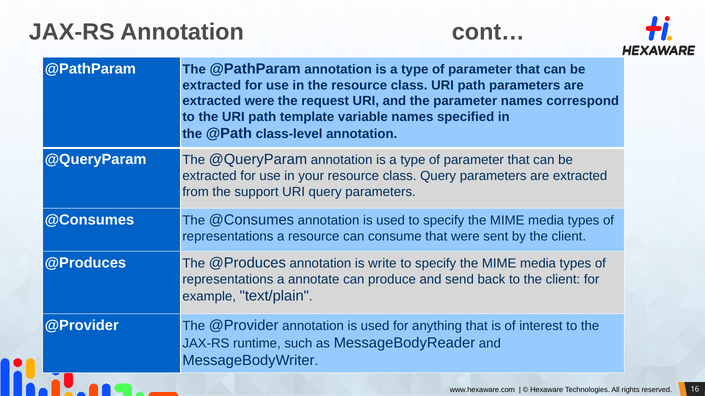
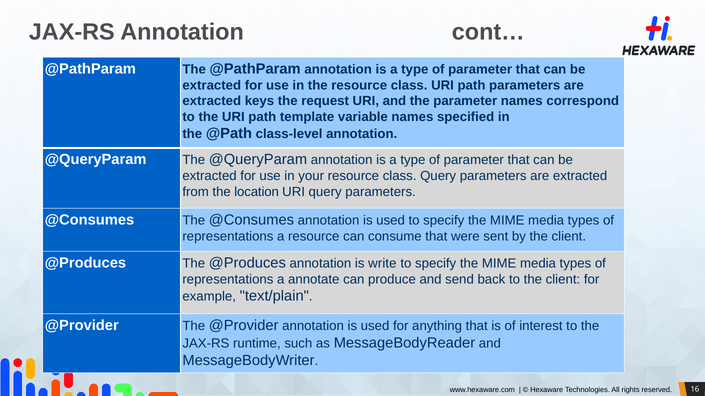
extracted were: were -> keys (259, 101)
support: support -> location (257, 192)
